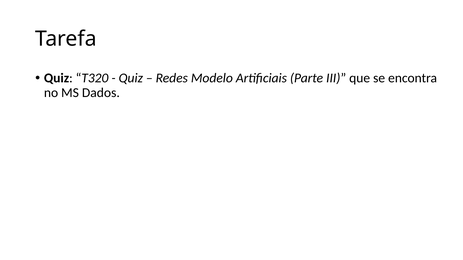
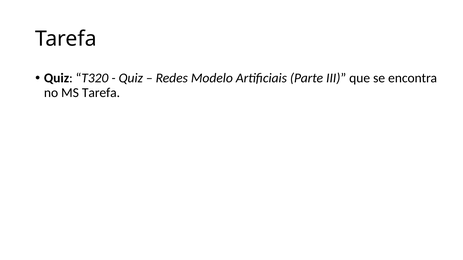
MS Dados: Dados -> Tarefa (101, 93)
